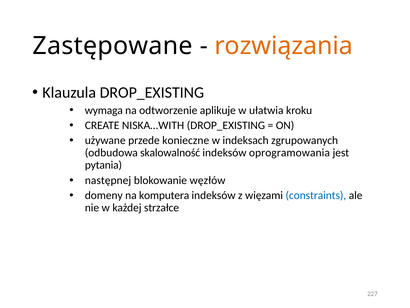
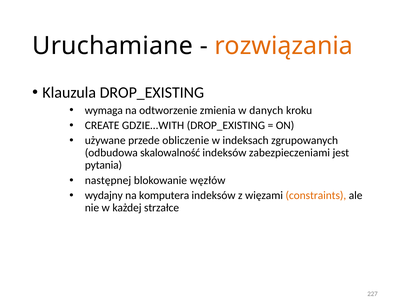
Zastępowane: Zastępowane -> Uruchamiane (113, 46)
aplikuje: aplikuje -> zmienia (218, 110)
ułatwia: ułatwia -> danych (266, 110)
NISKA…WITH: NISKA…WITH -> GDZIE…WITH (153, 125)
konieczne: konieczne -> obliczenie (186, 140)
oprogramowania: oprogramowania -> zabezpieczeniami (289, 153)
domeny: domeny -> wydajny (104, 195)
constraints colour: blue -> orange (316, 195)
